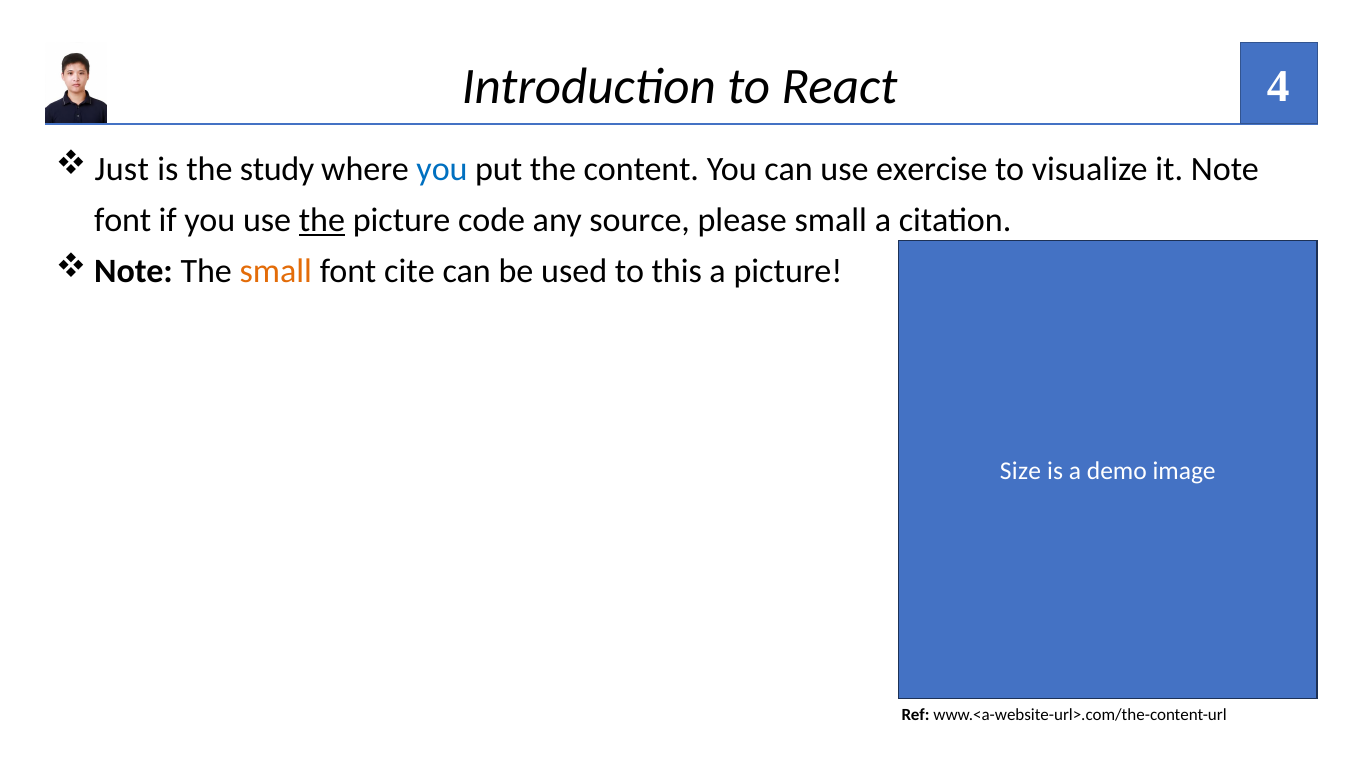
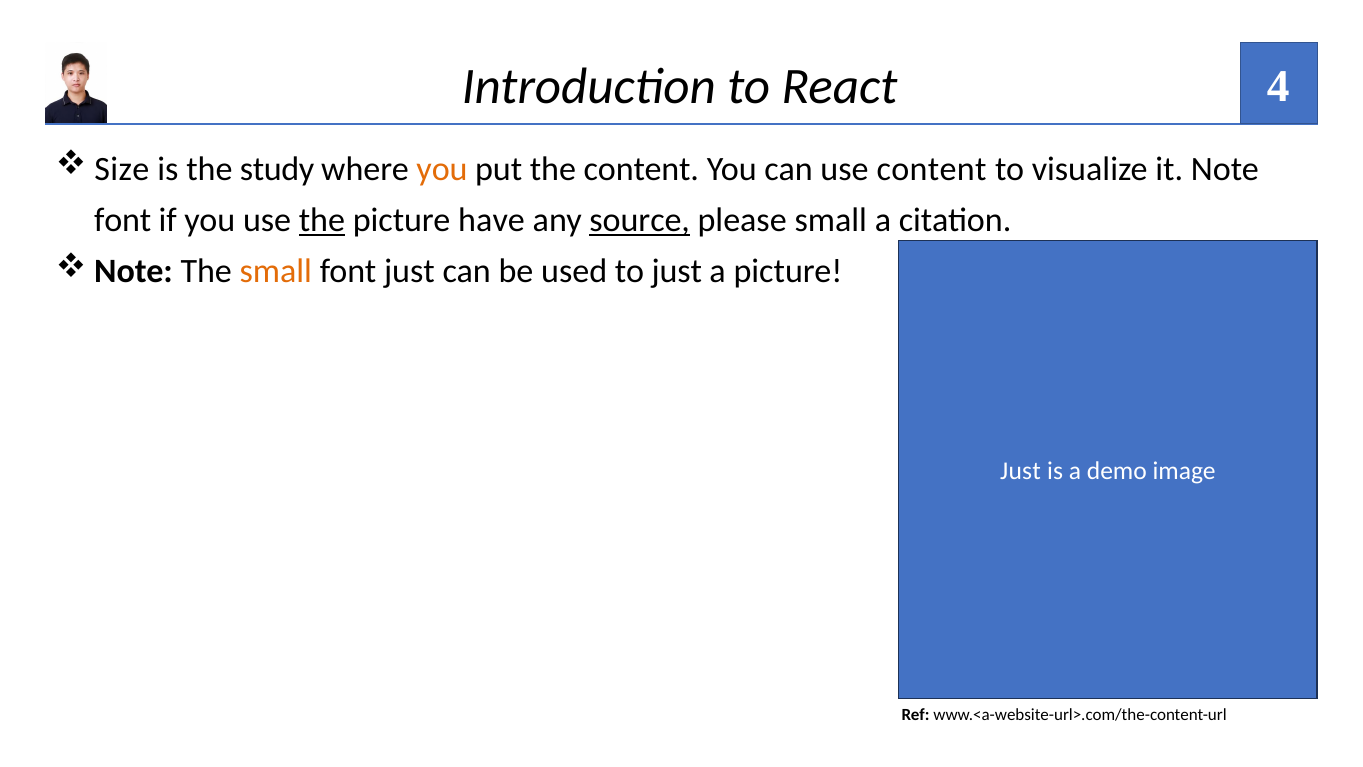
Just: Just -> Size (122, 169)
you colour: blue -> orange (442, 169)
use exercise: exercise -> content (932, 169)
code: code -> have (492, 220)
source underline: none -> present (640, 220)
font cite: cite -> just (409, 271)
to this: this -> just (677, 271)
Size: Size -> Just (1021, 471)
